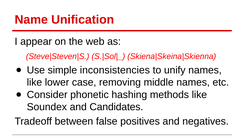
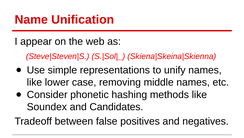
inconsistencies: inconsistencies -> representations (115, 70)
